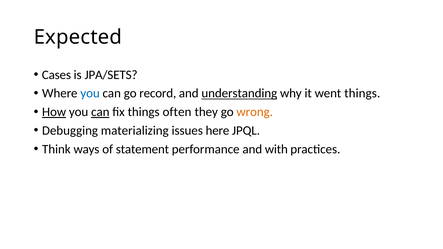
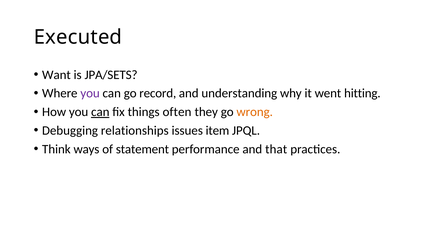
Expected: Expected -> Executed (78, 37)
Cases: Cases -> Want (56, 75)
you colour: blue -> purple (90, 93)
understanding underline: present -> none (239, 93)
went things: things -> hitting (362, 93)
How underline: present -> none (54, 112)
materializing: materializing -> relationships (135, 131)
here: here -> item (217, 131)
with: with -> that (276, 149)
